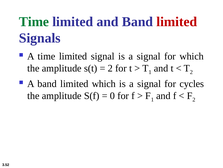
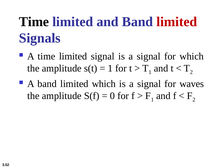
Time colour: green -> black (34, 22)
2: 2 -> 1 (110, 68)
cycles: cycles -> waves (192, 83)
